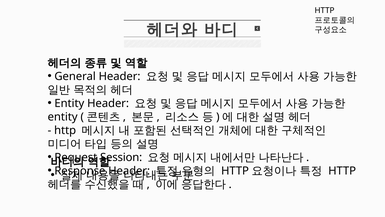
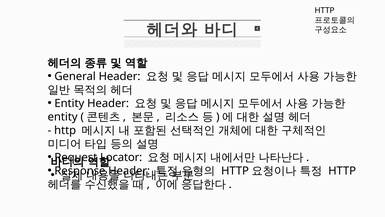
Session: Session -> Locator (121, 157)
